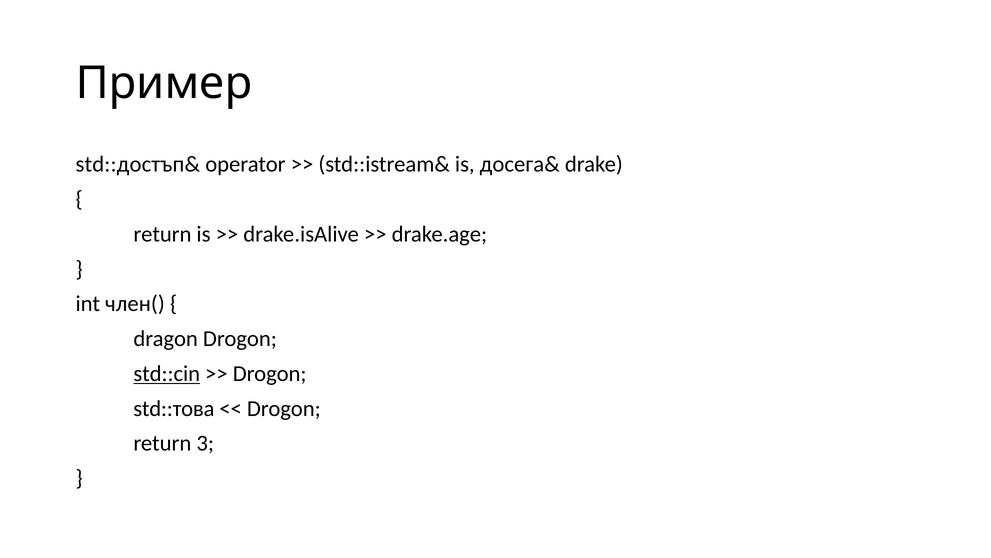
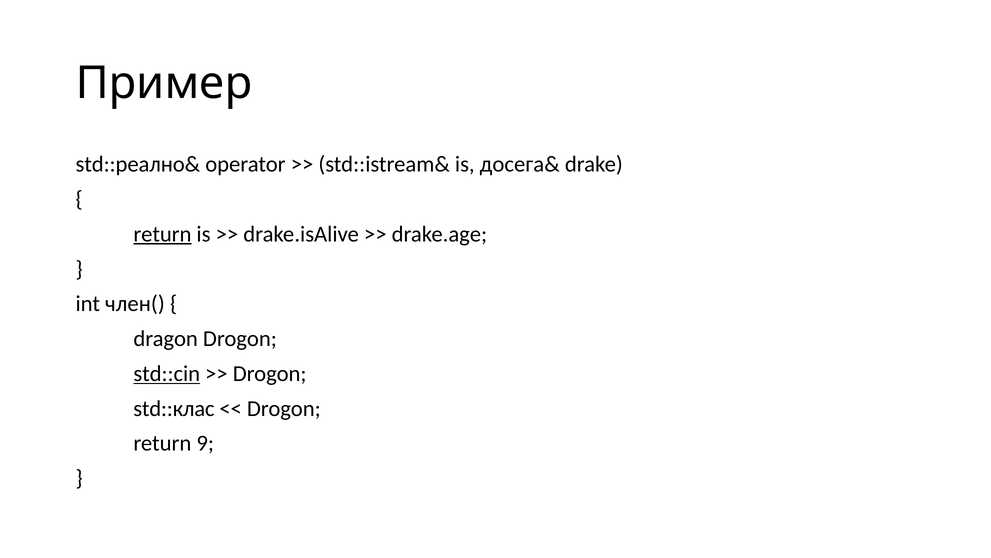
std::достъп&: std::достъп& -> std::реално& (138, 164)
return underline: none -> present (162, 234)
std::това: std::това -> std::клас (174, 408)
3: 3 -> 9 (205, 443)
